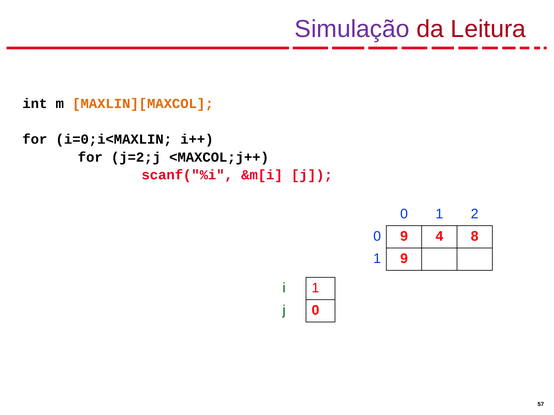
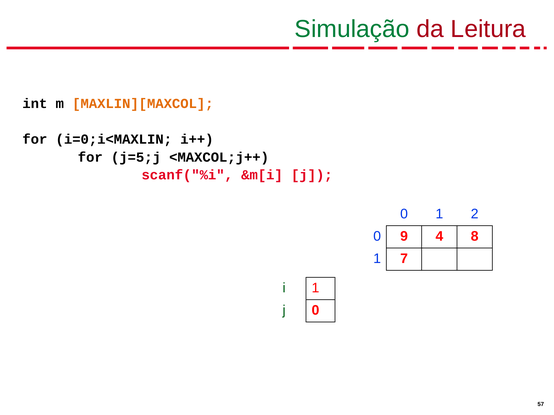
Simulação colour: purple -> green (352, 29)
j=2;j: j=2;j -> j=5;j (136, 157)
1 9: 9 -> 7 (404, 259)
